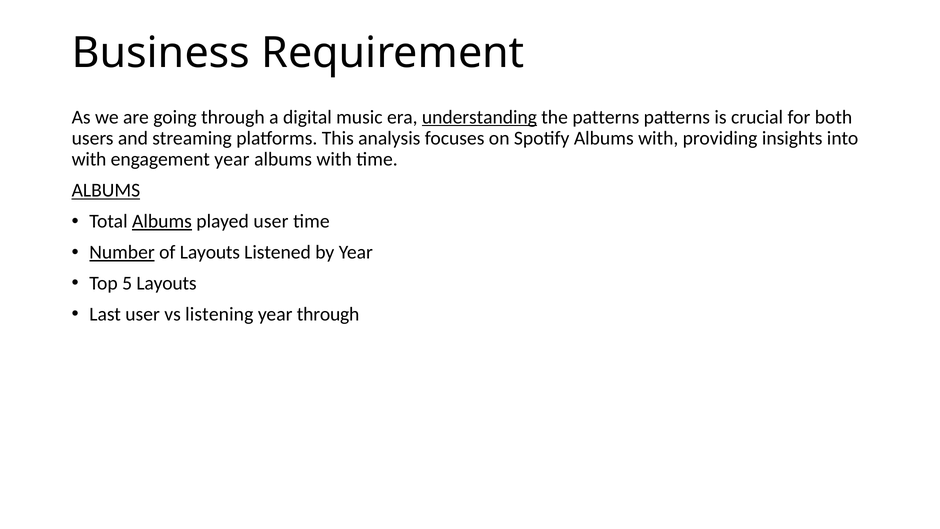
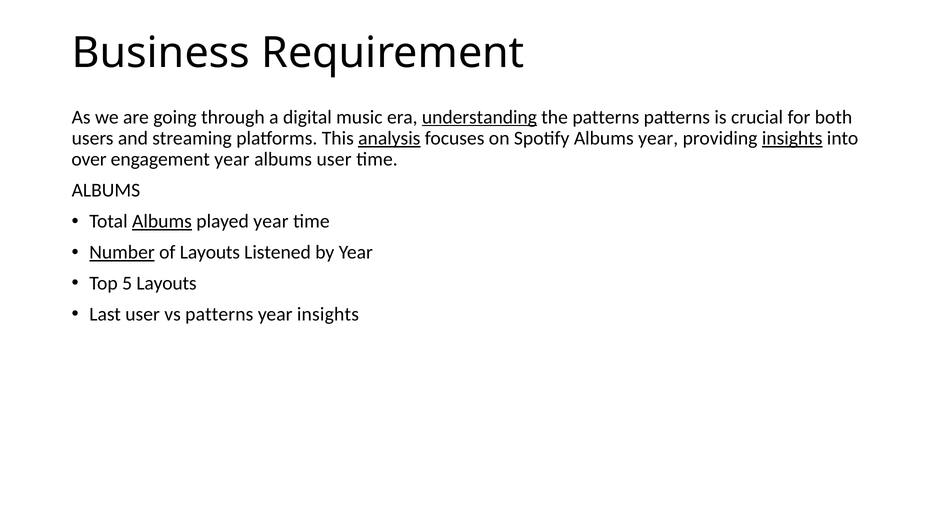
analysis underline: none -> present (389, 138)
Spotify Albums with: with -> year (658, 138)
insights underline: none -> present (792, 138)
with: with -> over (89, 159)
with: with -> user (334, 159)
ALBUMS underline: present -> none (106, 190)
played user: user -> year (271, 221)
vs listening: listening -> patterns (219, 314)
year through: through -> insights (328, 314)
